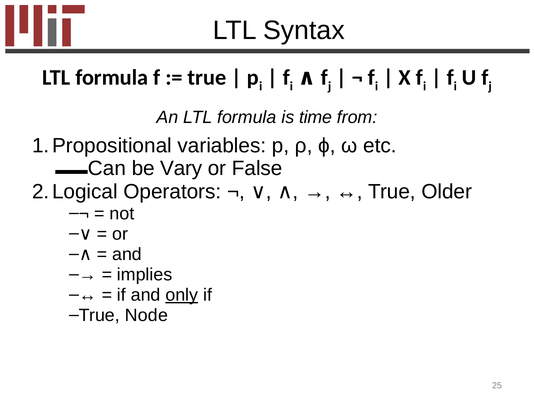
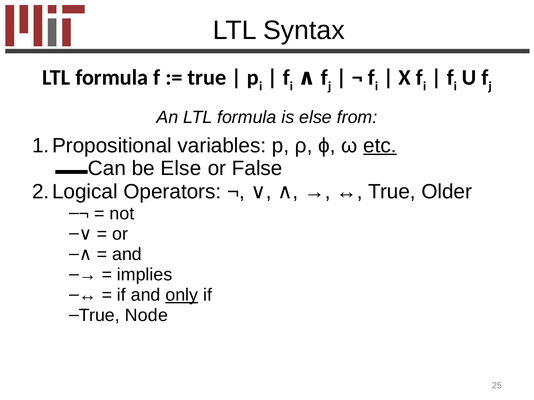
is time: time -> else (316, 117)
etc underline: none -> present (380, 146)
be Vary: Vary -> Else (181, 169)
